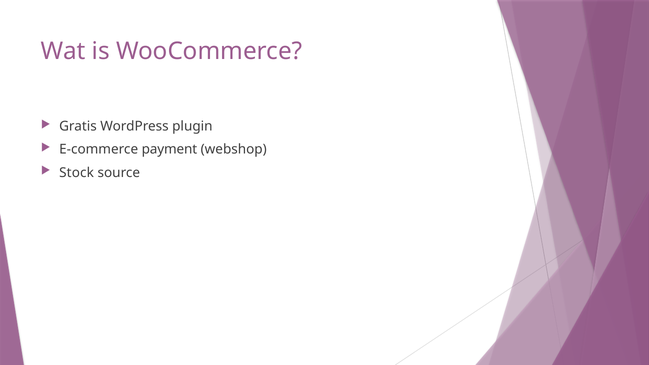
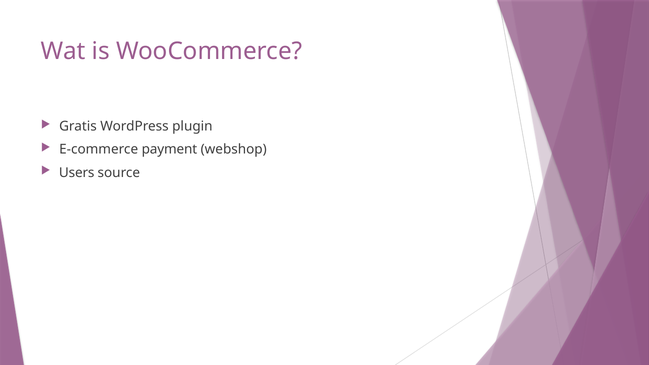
Stock: Stock -> Users (77, 173)
